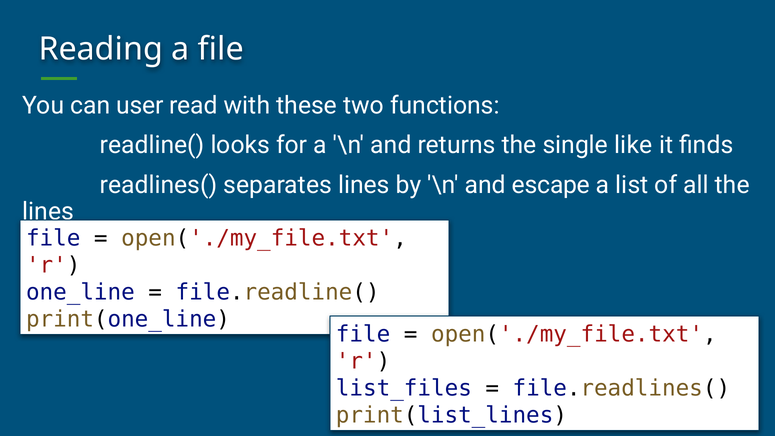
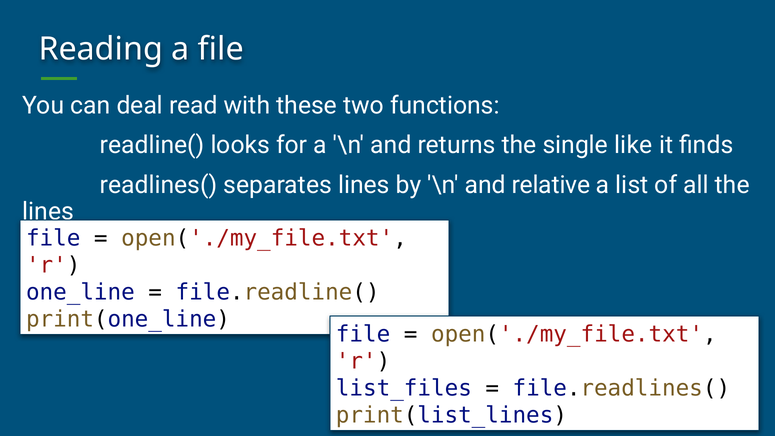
user: user -> deal (140, 106)
escape: escape -> relative (551, 185)
